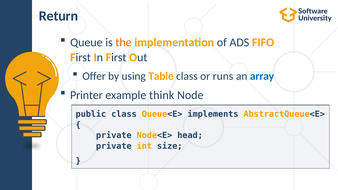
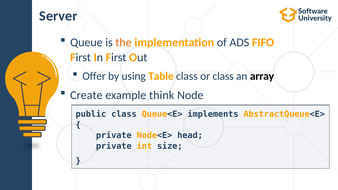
Return: Return -> Server (58, 16)
or runs: runs -> class (223, 76)
array colour: blue -> black (262, 76)
Printer: Printer -> Create (86, 95)
